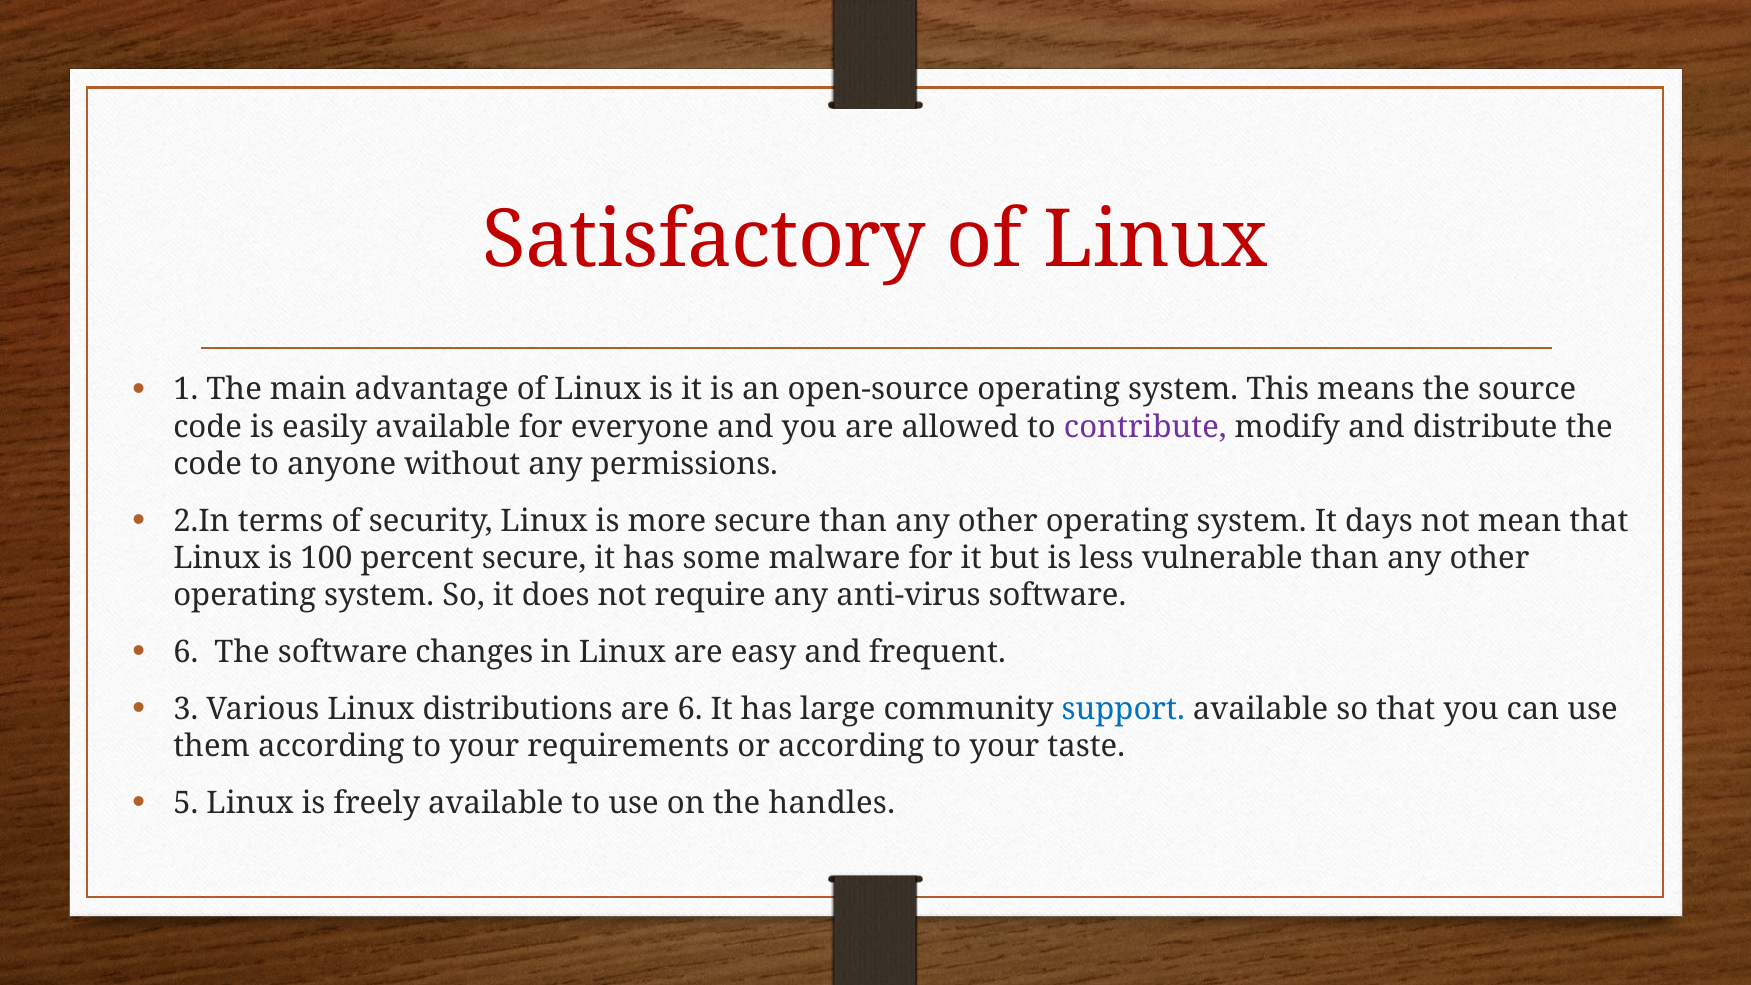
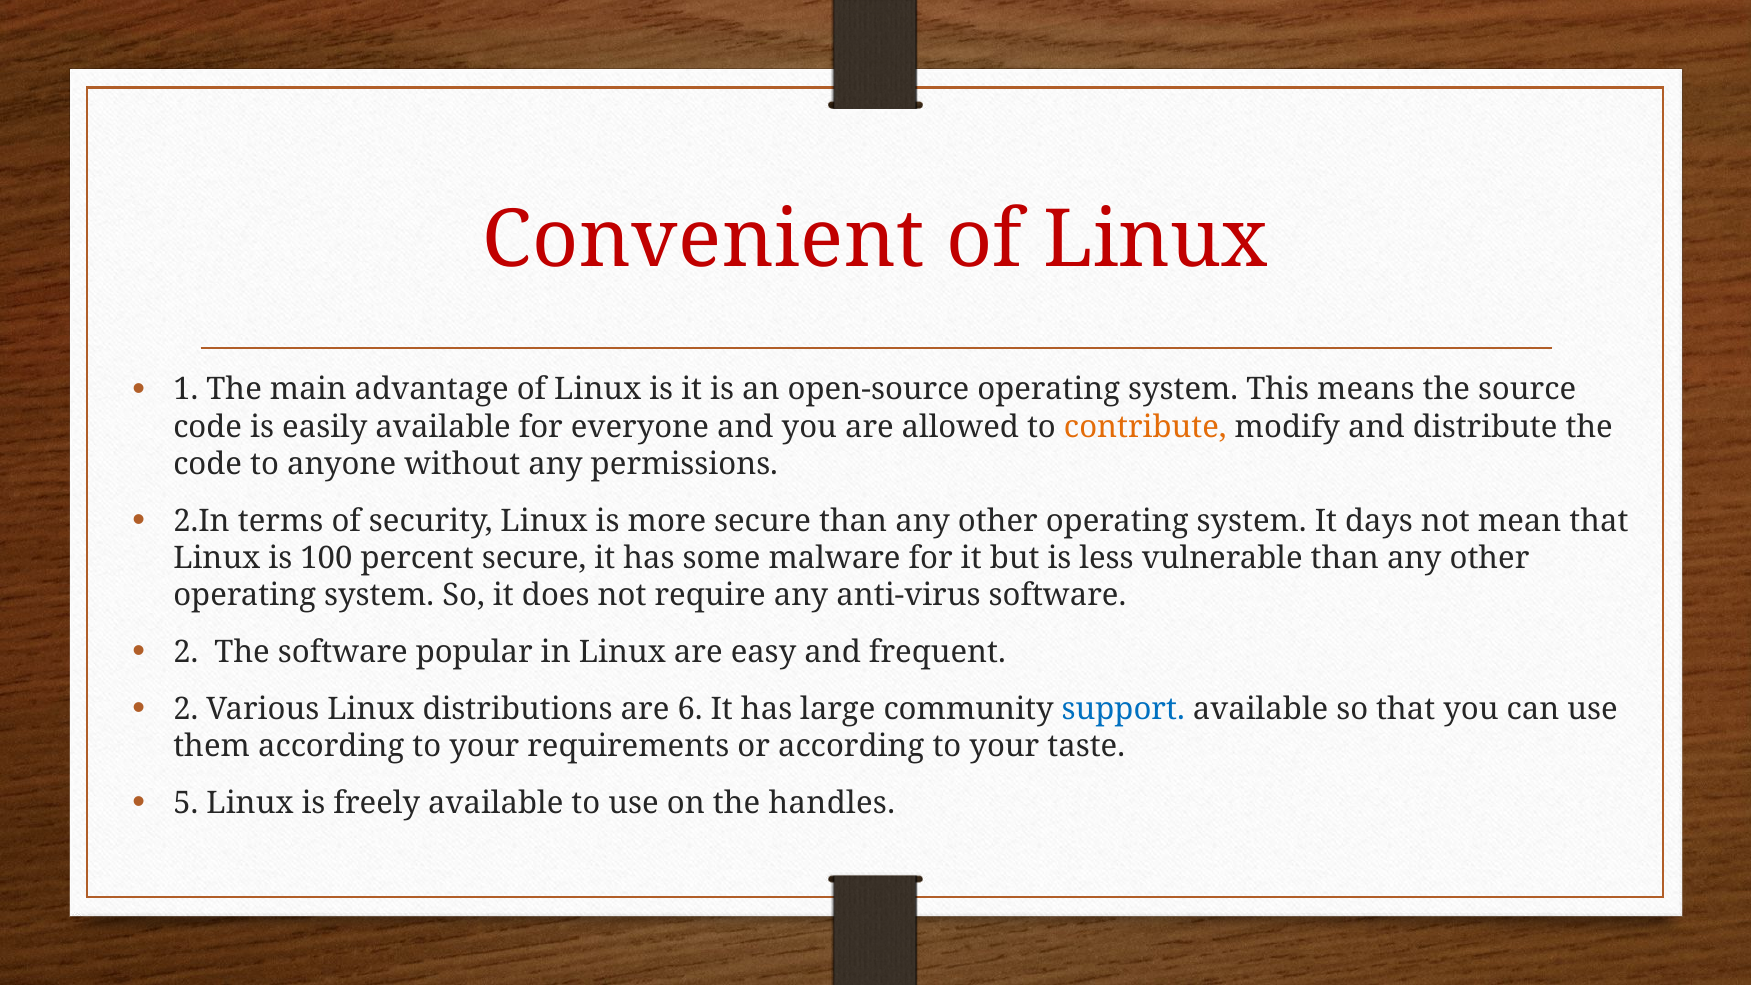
Satisfactory: Satisfactory -> Convenient (704, 240)
contribute colour: purple -> orange (1145, 427)
6: 6 -> 2 (186, 652)
changes: changes -> popular (474, 652)
3: 3 -> 2 (186, 709)
